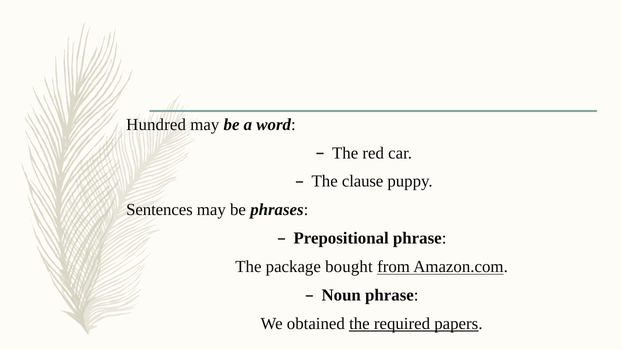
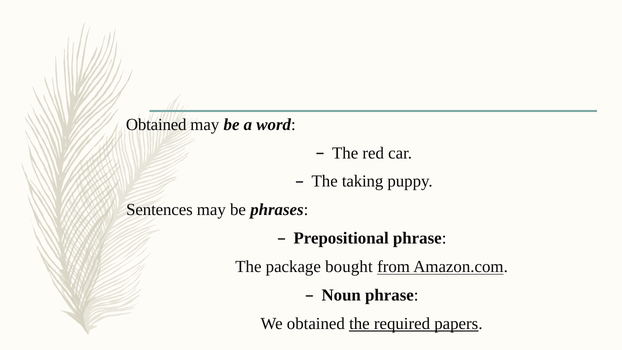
Hundred: Hundred -> Obtained (156, 124)
clause: clause -> taking (363, 181)
